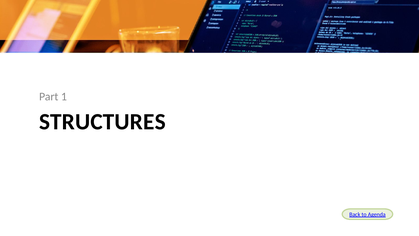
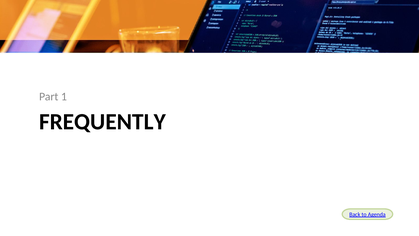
STRUCTURES: STRUCTURES -> FREQUENTLY (102, 122)
